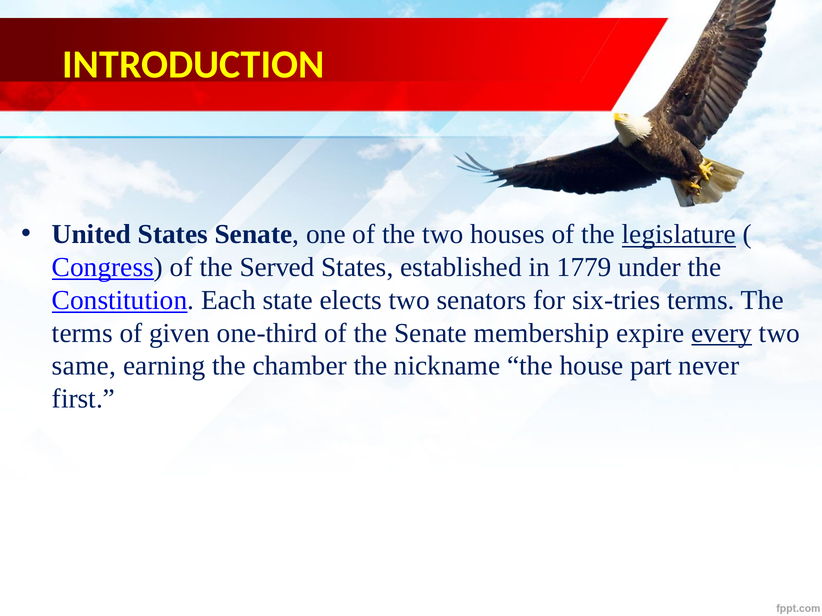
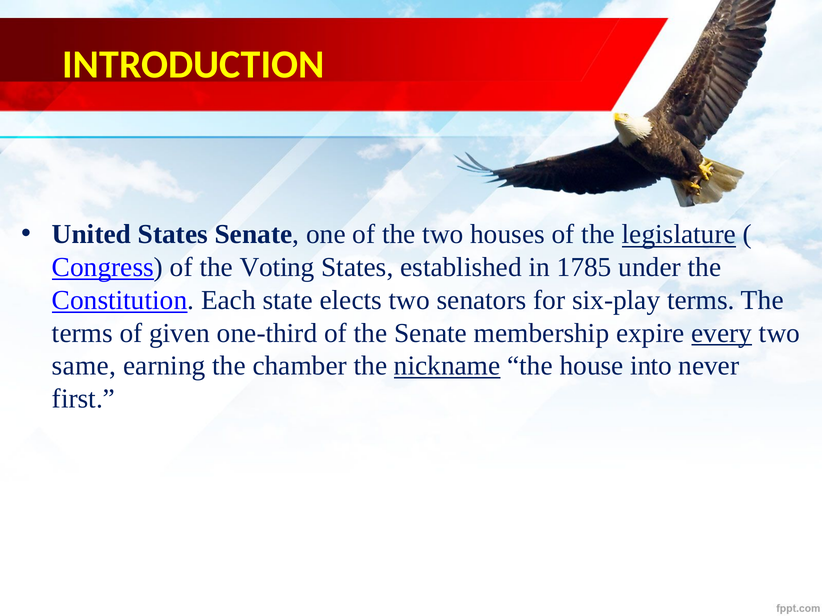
Served: Served -> Voting (277, 268)
1779: 1779 -> 1785 (584, 268)
six-tries: six-tries -> six-play (616, 300)
nickname underline: none -> present (447, 366)
part: part -> into (651, 366)
